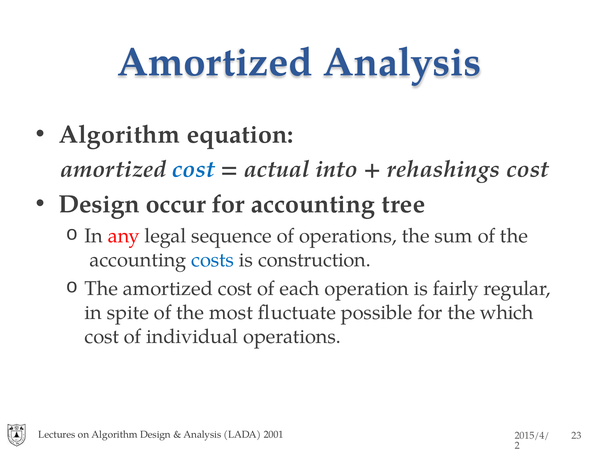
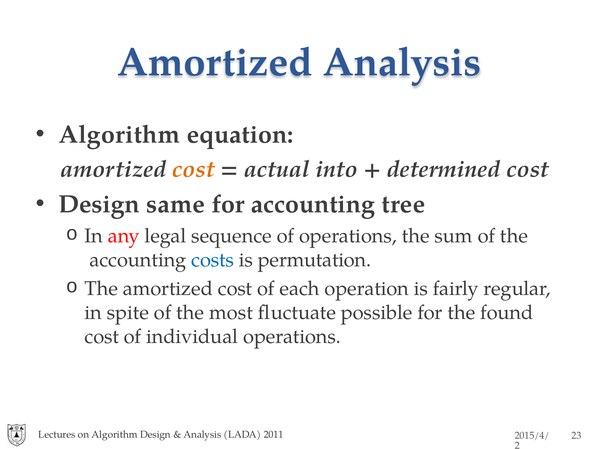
cost colour: blue -> orange (194, 169)
rehashings: rehashings -> determined (444, 169)
occur: occur -> same (176, 204)
construction: construction -> permutation (314, 260)
which: which -> found (507, 313)
2001: 2001 -> 2011 (274, 435)
